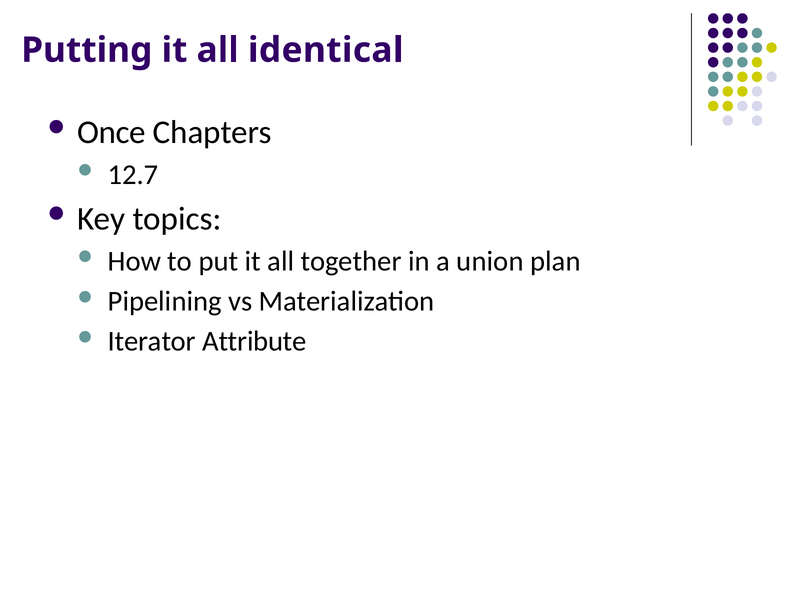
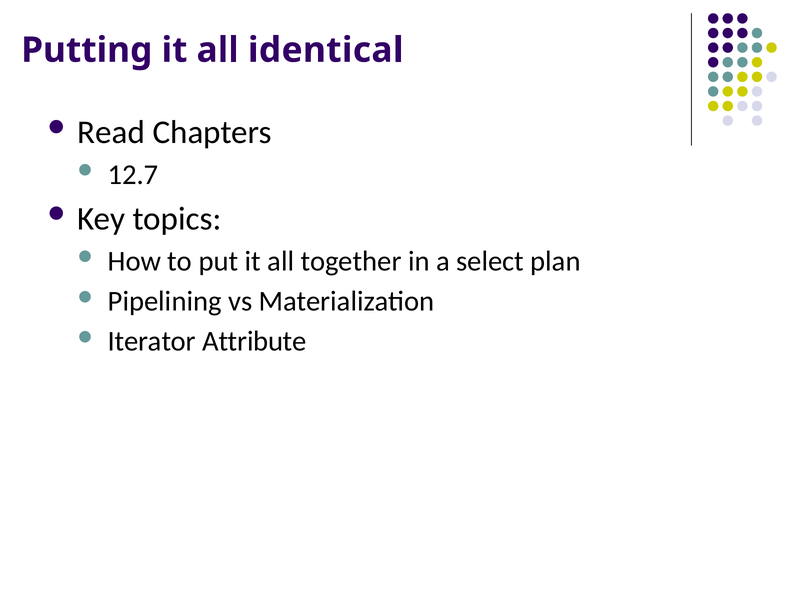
Once: Once -> Read (111, 132)
union: union -> select (490, 261)
